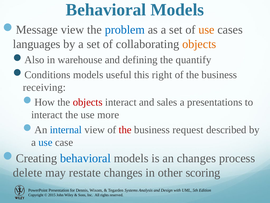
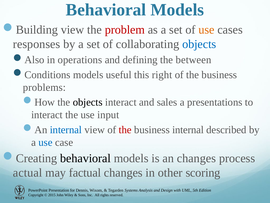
Message: Message -> Building (37, 30)
problem colour: blue -> red (125, 30)
languages: languages -> responses (37, 44)
objects colour: orange -> blue (199, 44)
warehouse: warehouse -> operations (80, 60)
quantify: quantify -> between (194, 60)
receiving: receiving -> problems (44, 87)
objects colour: red -> black (88, 102)
more: more -> input (108, 115)
business request: request -> internal (188, 129)
behavioral colour: blue -> black (85, 158)
delete: delete -> actual (28, 172)
restate: restate -> factual (85, 172)
